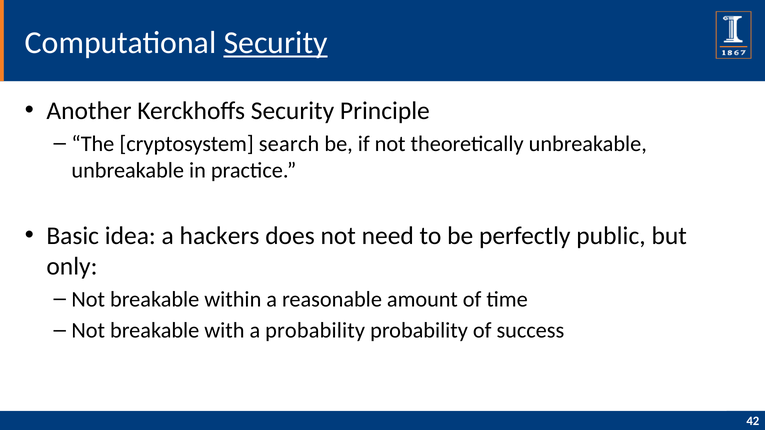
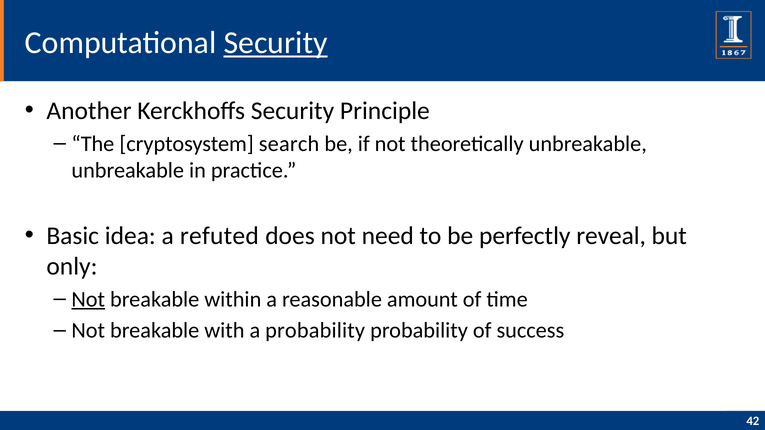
hackers: hackers -> refuted (219, 236)
public: public -> reveal (611, 236)
Not underline: none -> present (88, 299)
